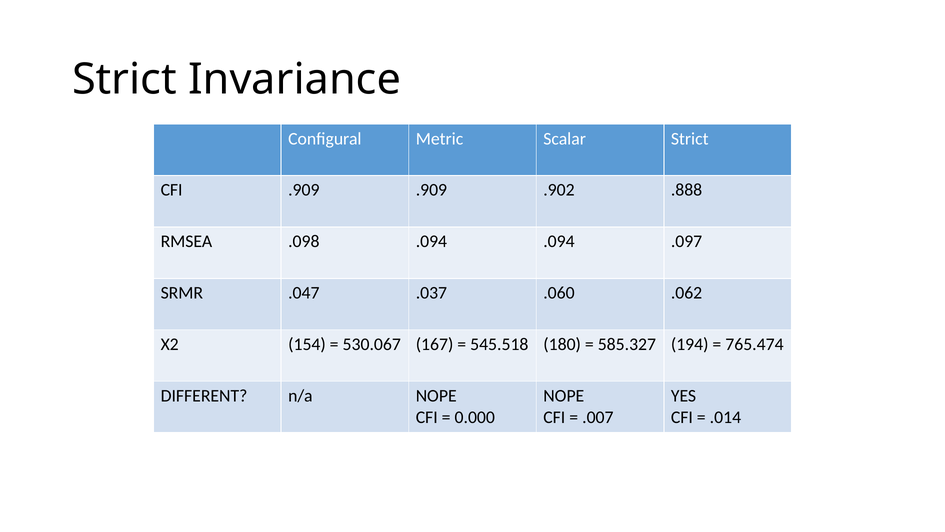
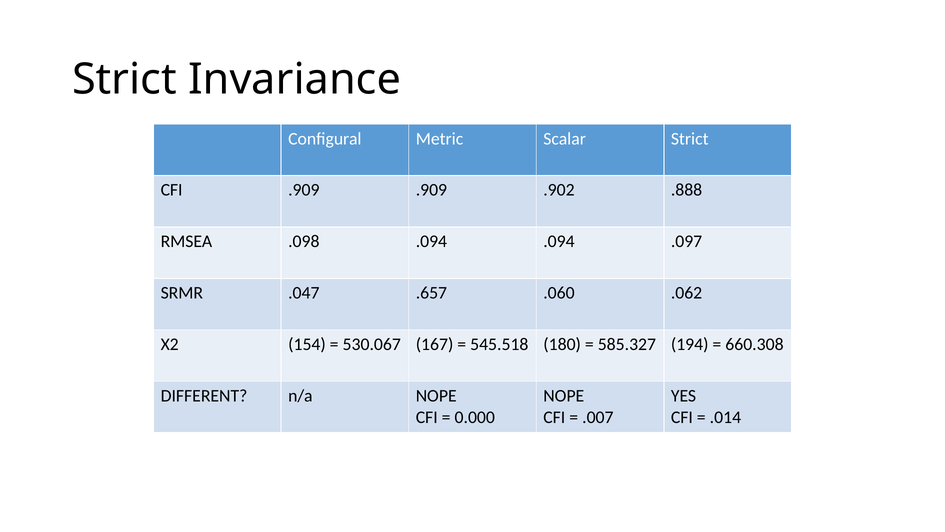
.037: .037 -> .657 (431, 293)
765.474: 765.474 -> 660.308 (754, 344)
